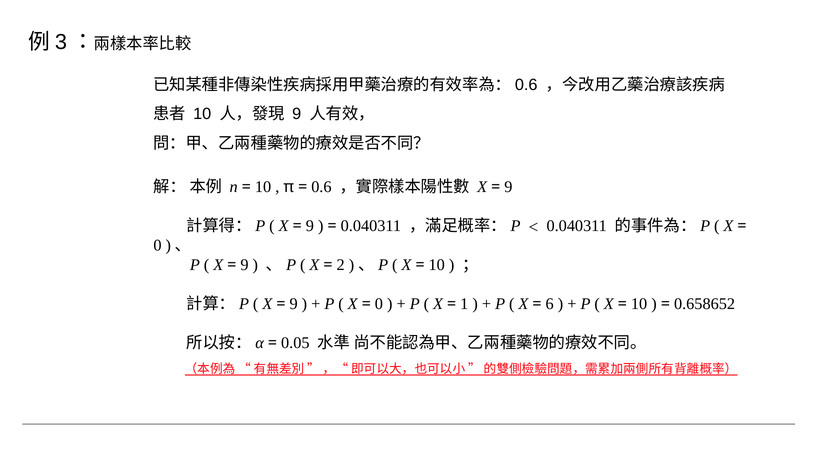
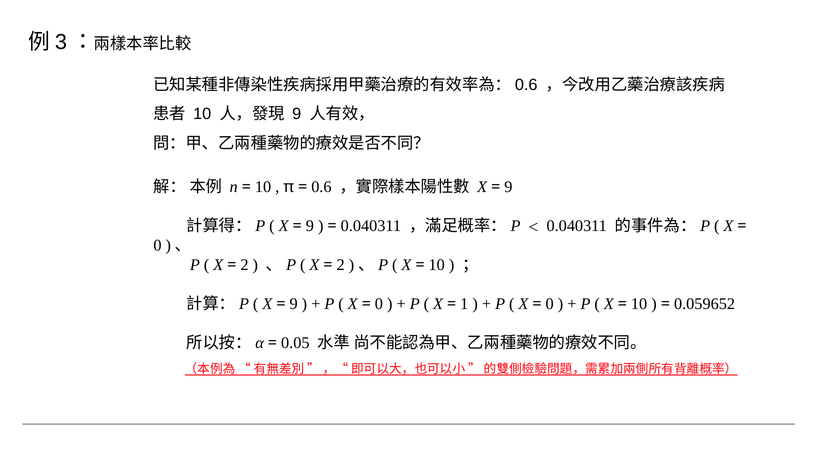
9: 9 -> 2 (244, 265)
6: 6 -> 0 (550, 304)
0.658652: 0.658652 -> 0.059652 (705, 304)
